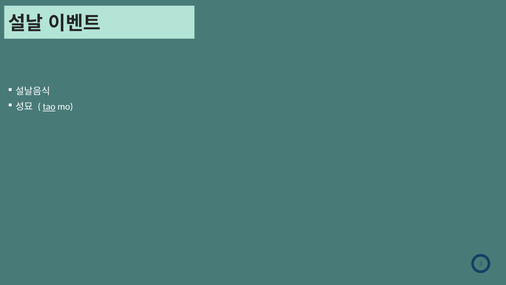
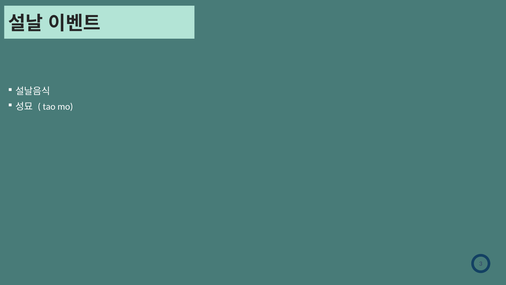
tao underline: present -> none (49, 107)
